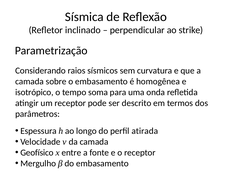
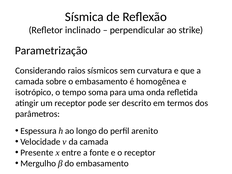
atirada: atirada -> arenito (145, 131)
Geofísico: Geofísico -> Presente (37, 153)
